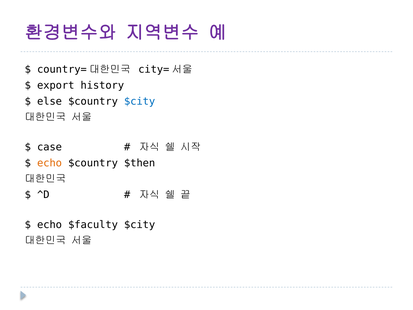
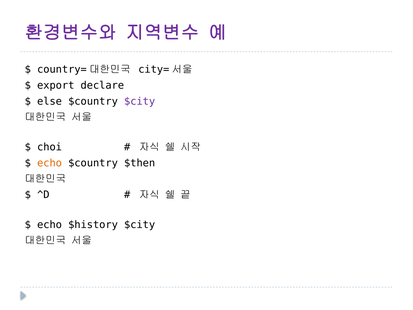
history: history -> declare (102, 85)
$city colour: blue -> purple (140, 101)
case: case -> choi (50, 147)
$faculty: $faculty -> $history (93, 224)
